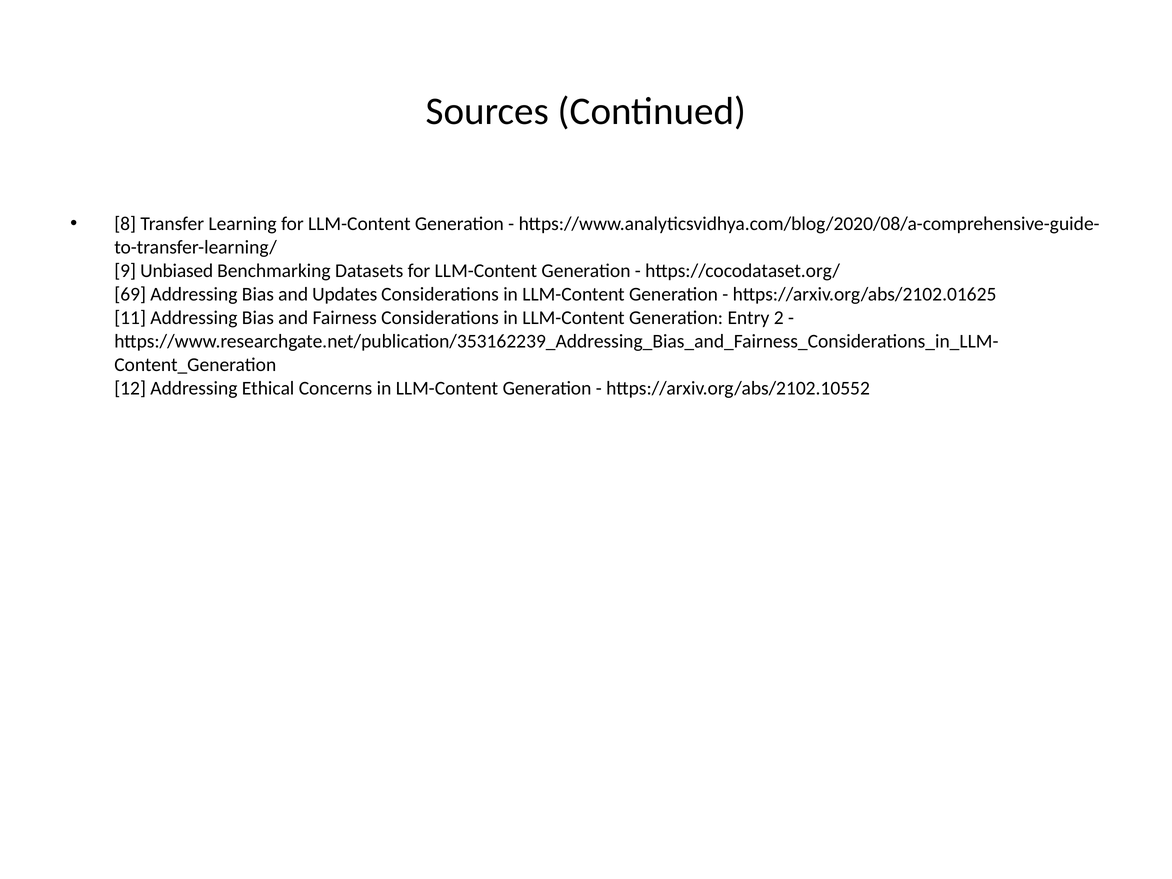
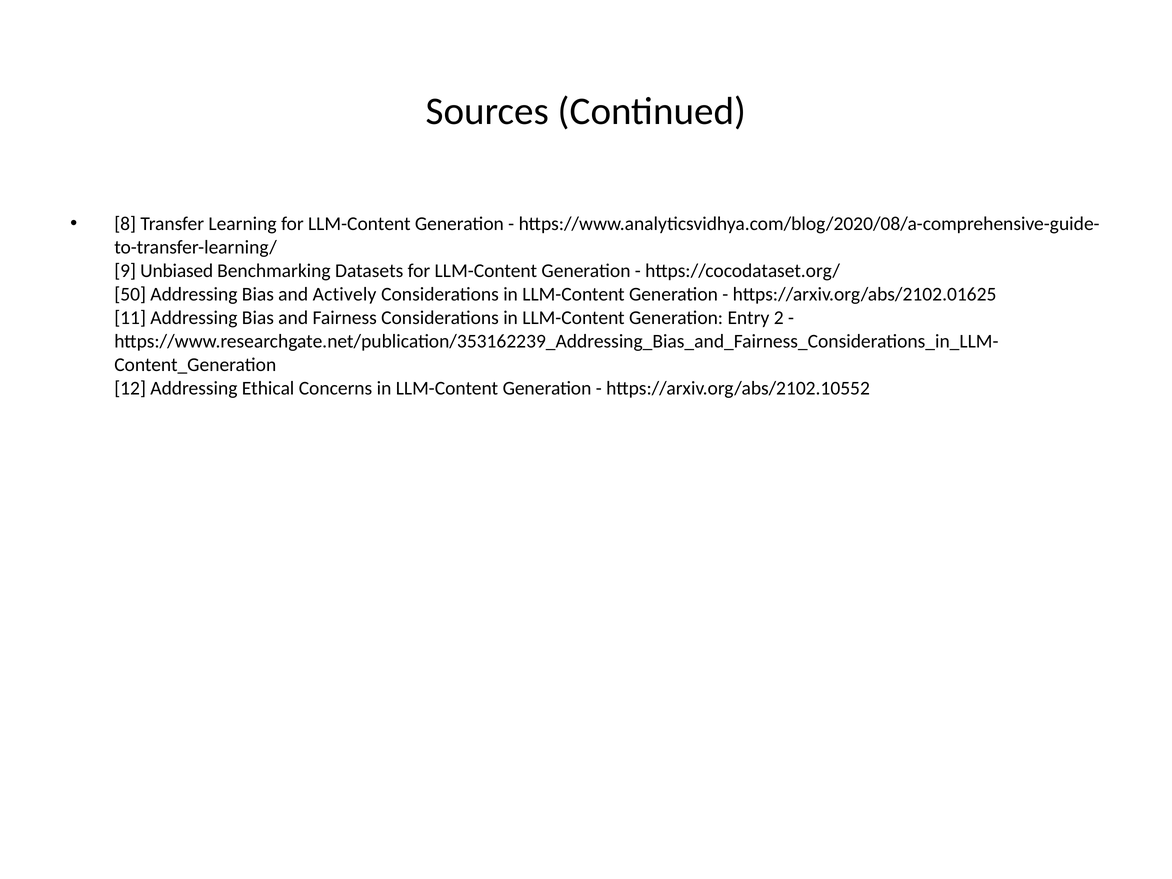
69: 69 -> 50 (130, 294)
Updates: Updates -> Actively (345, 294)
